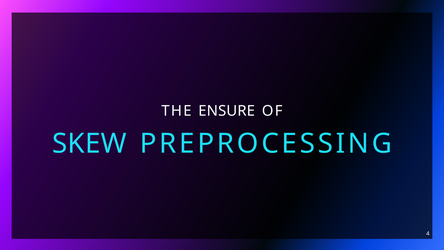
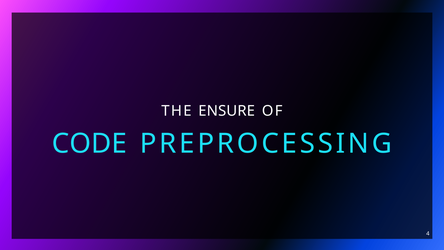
SKEW: SKEW -> CODE (89, 143)
